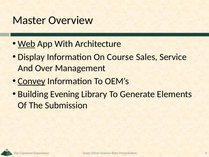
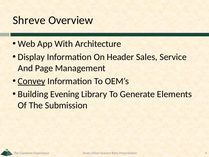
Master: Master -> Shreve (29, 20)
Web underline: present -> none (27, 44)
Course: Course -> Header (120, 57)
Over: Over -> Page (44, 68)
